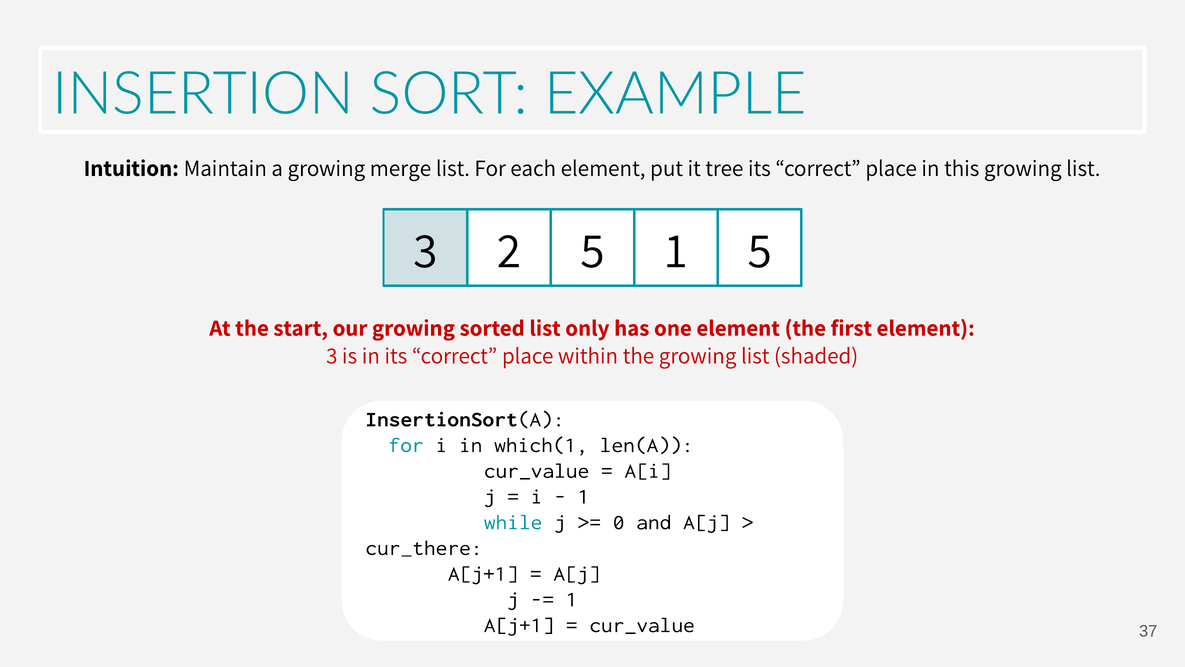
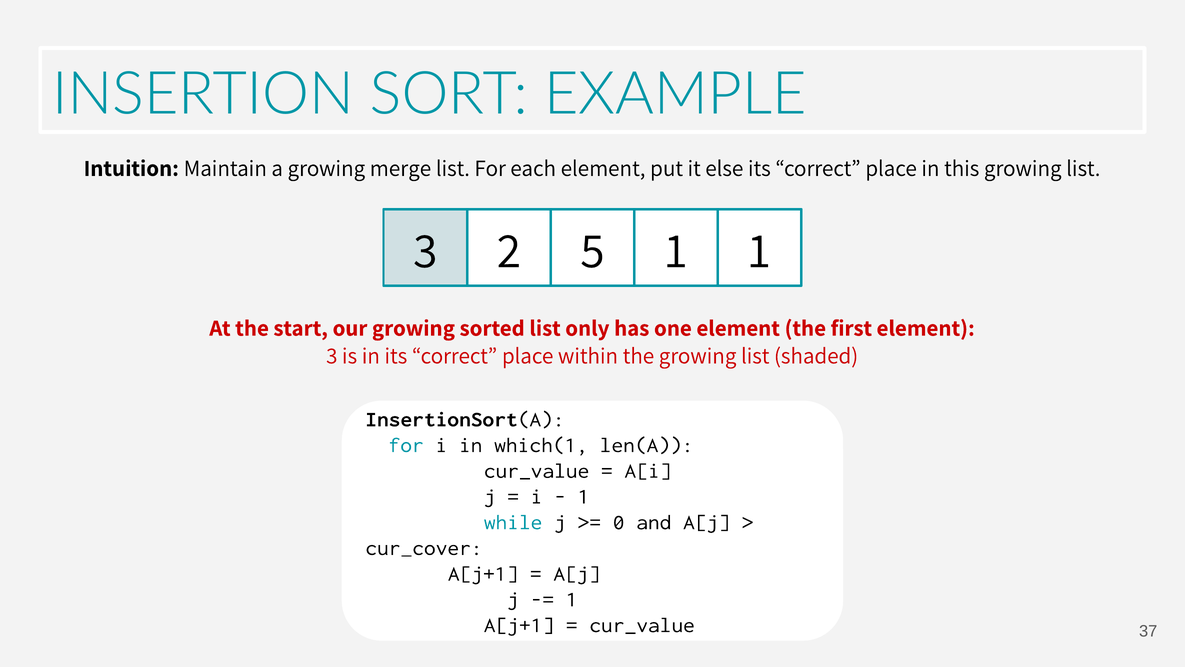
tree: tree -> else (724, 168)
1 5: 5 -> 1 (759, 251)
cur_there: cur_there -> cur_cover (424, 548)
